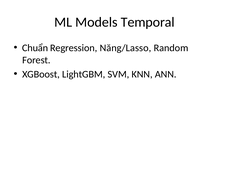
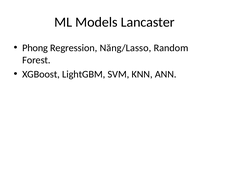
Temporal: Temporal -> Lancaster (148, 22)
Chuẩn: Chuẩn -> Phong (35, 48)
